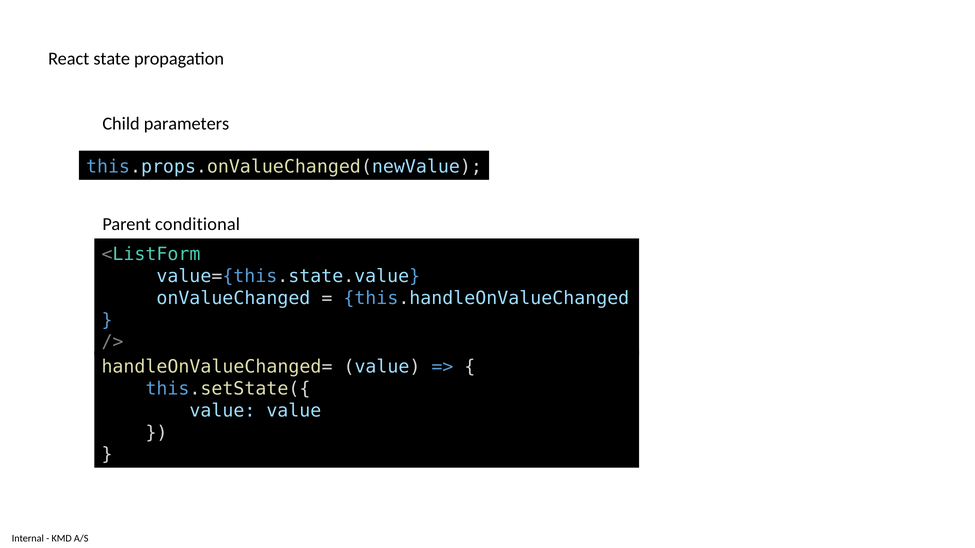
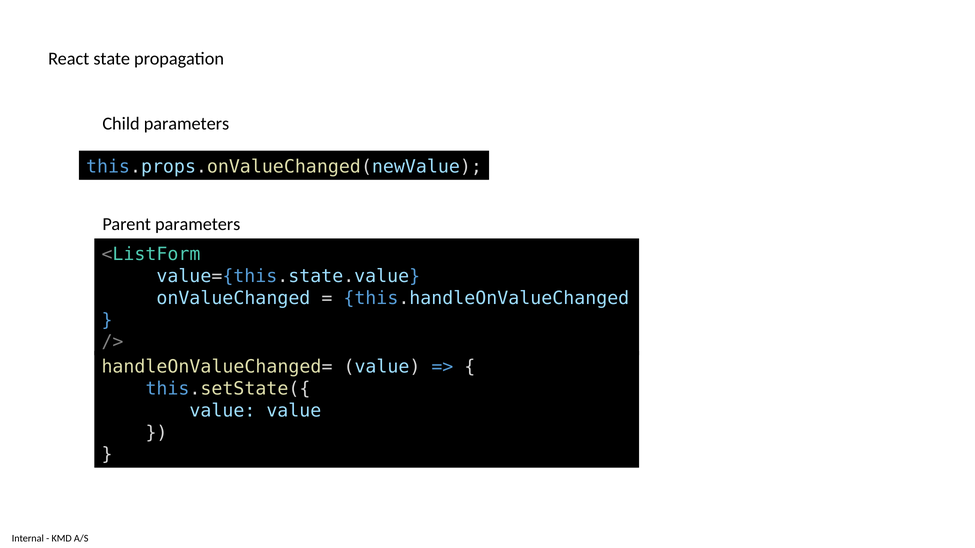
Parent conditional: conditional -> parameters (198, 224)
